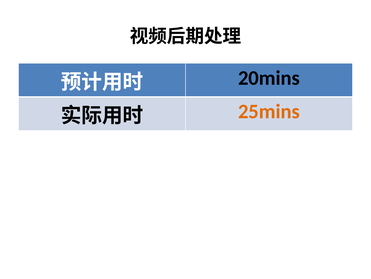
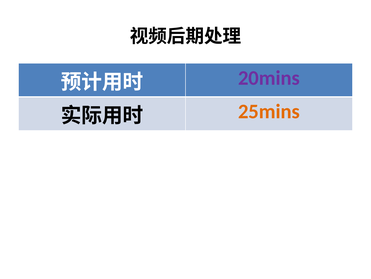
20mins colour: black -> purple (269, 78)
